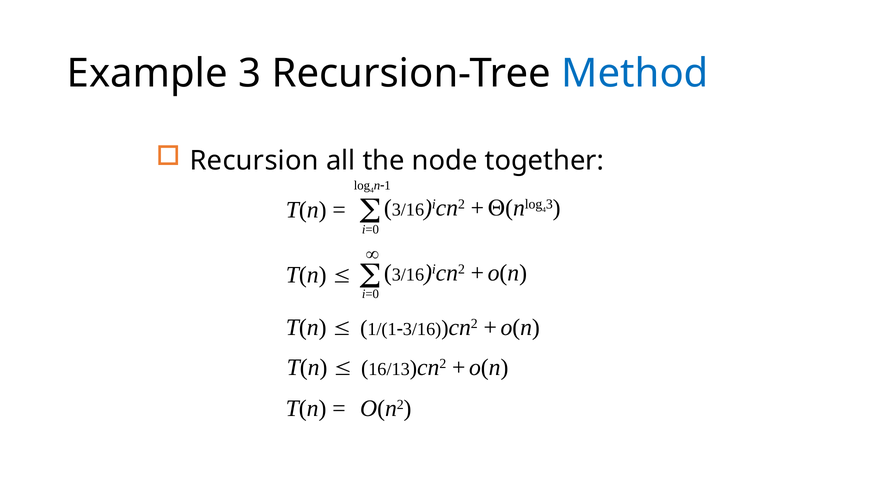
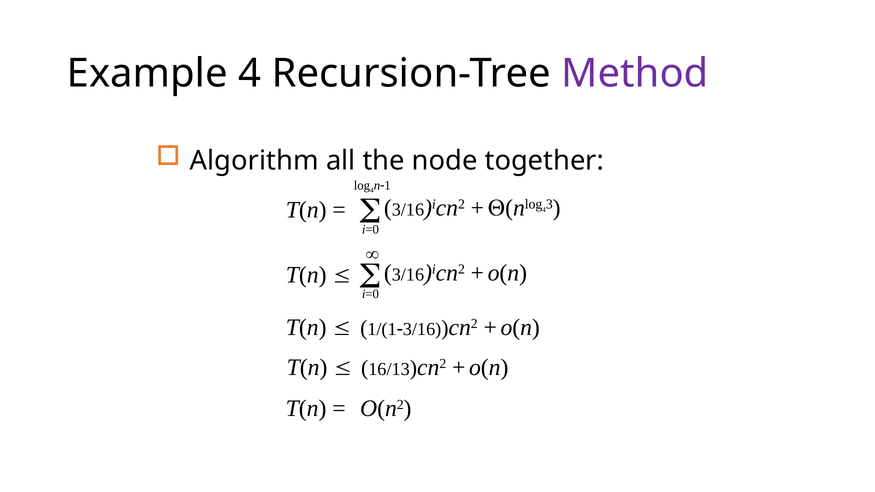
Example 3: 3 -> 4 (250, 74)
Method colour: blue -> purple (635, 74)
Recursion: Recursion -> Algorithm (254, 161)
